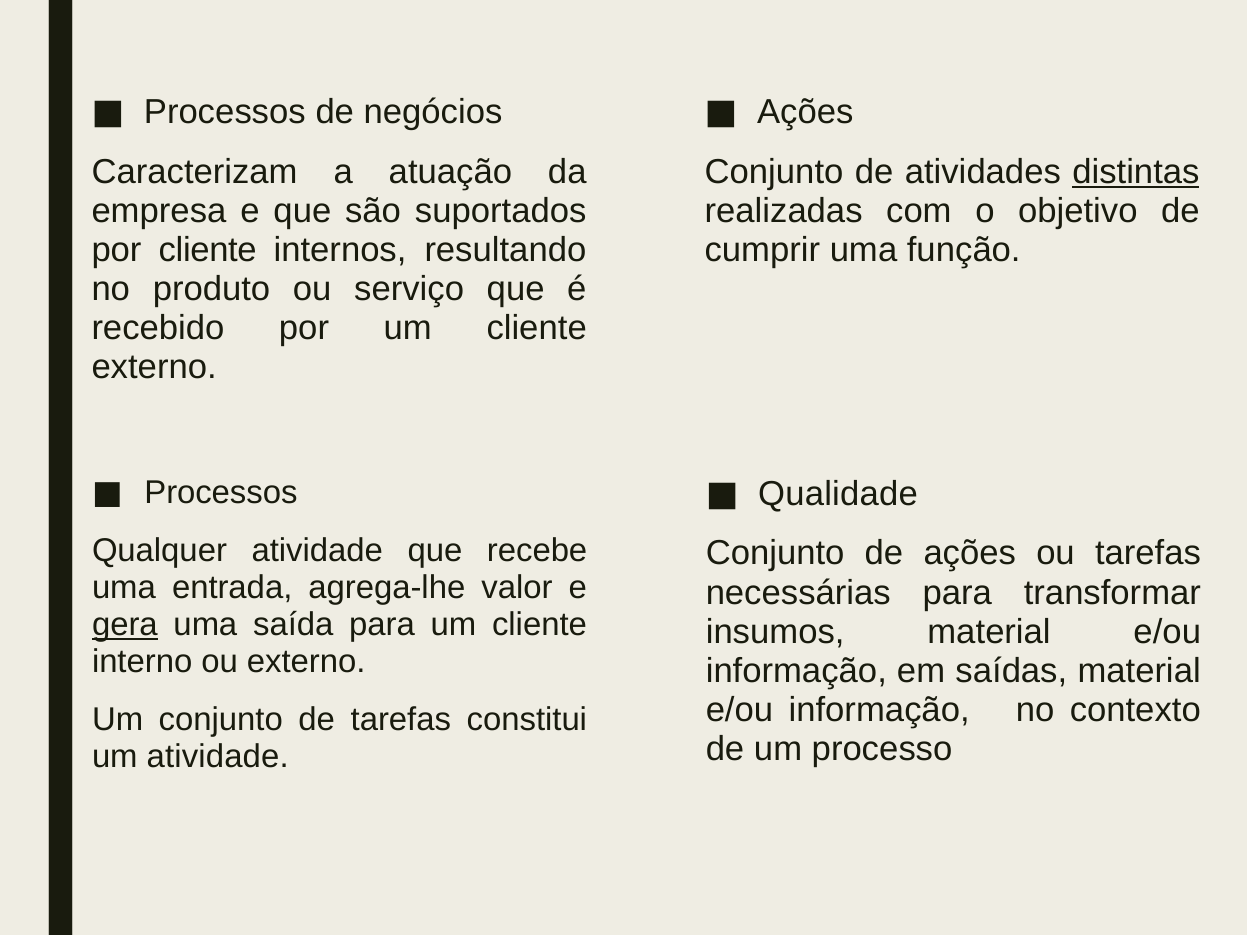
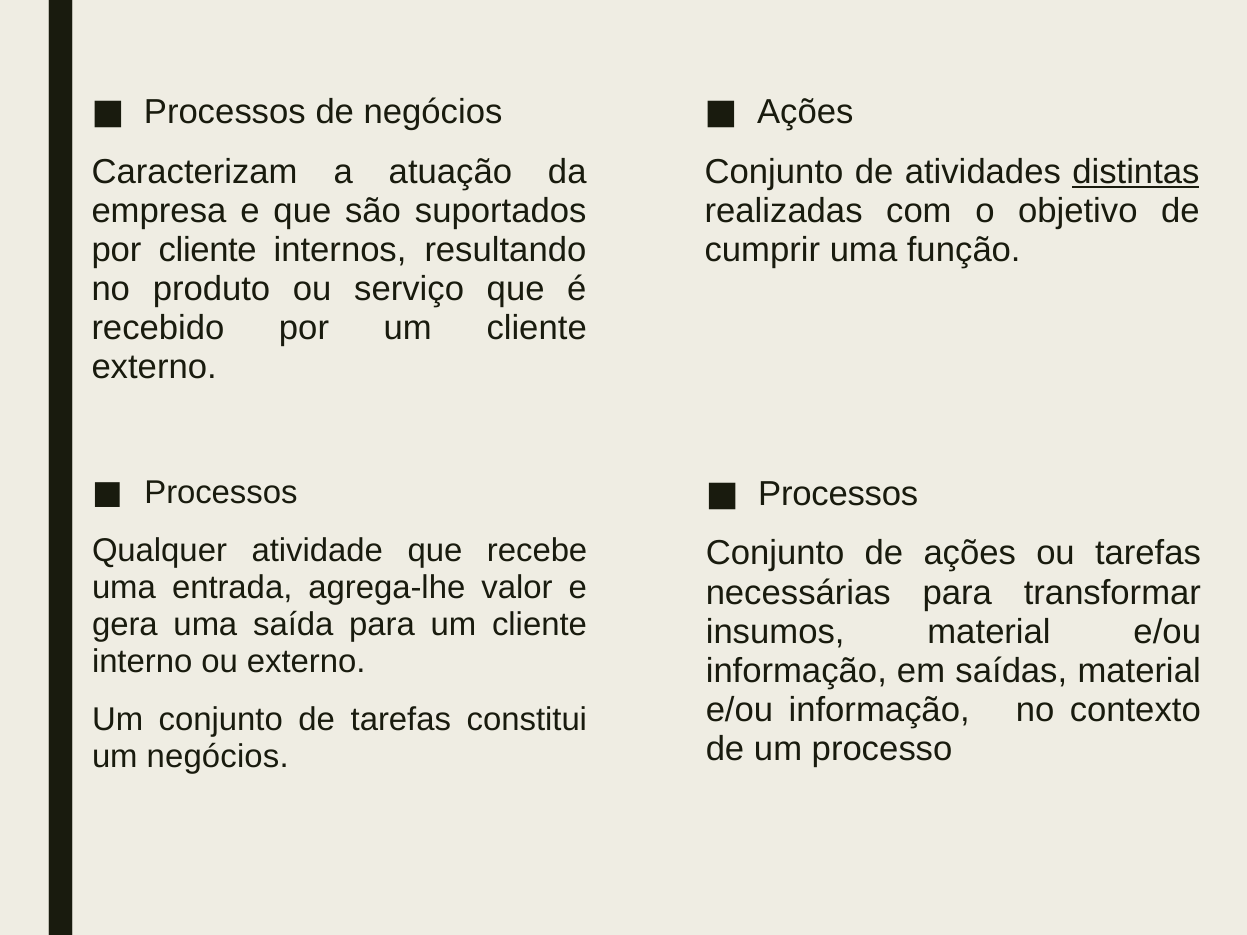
Qualidade: Qualidade -> Processos (838, 494)
gera underline: present -> none (125, 625)
um atividade: atividade -> negócios (218, 757)
